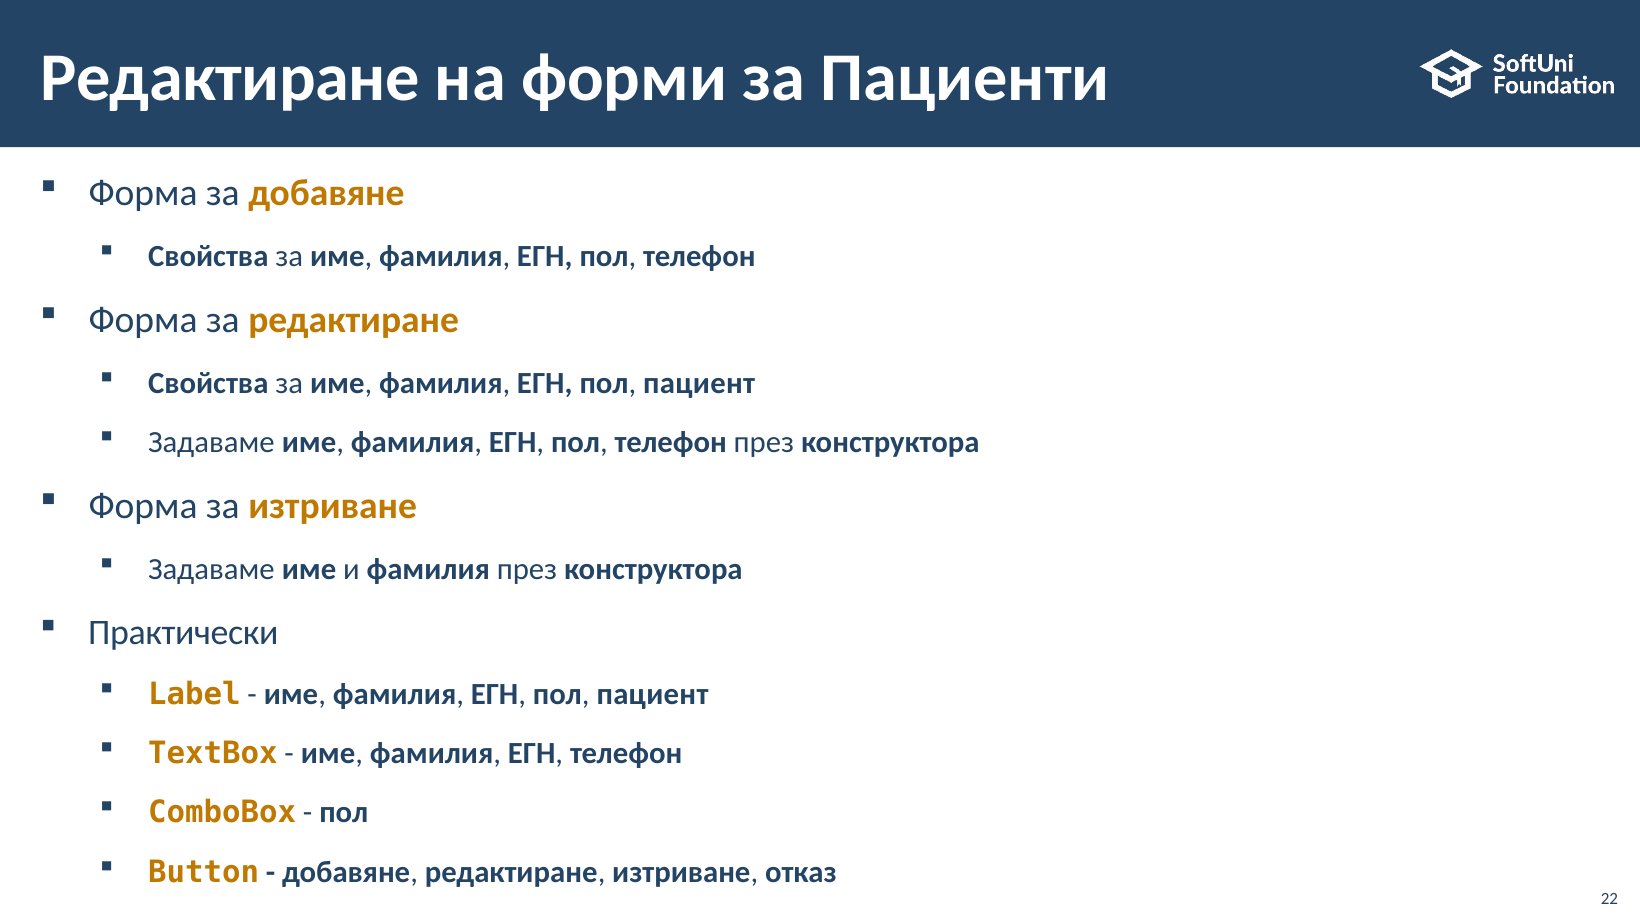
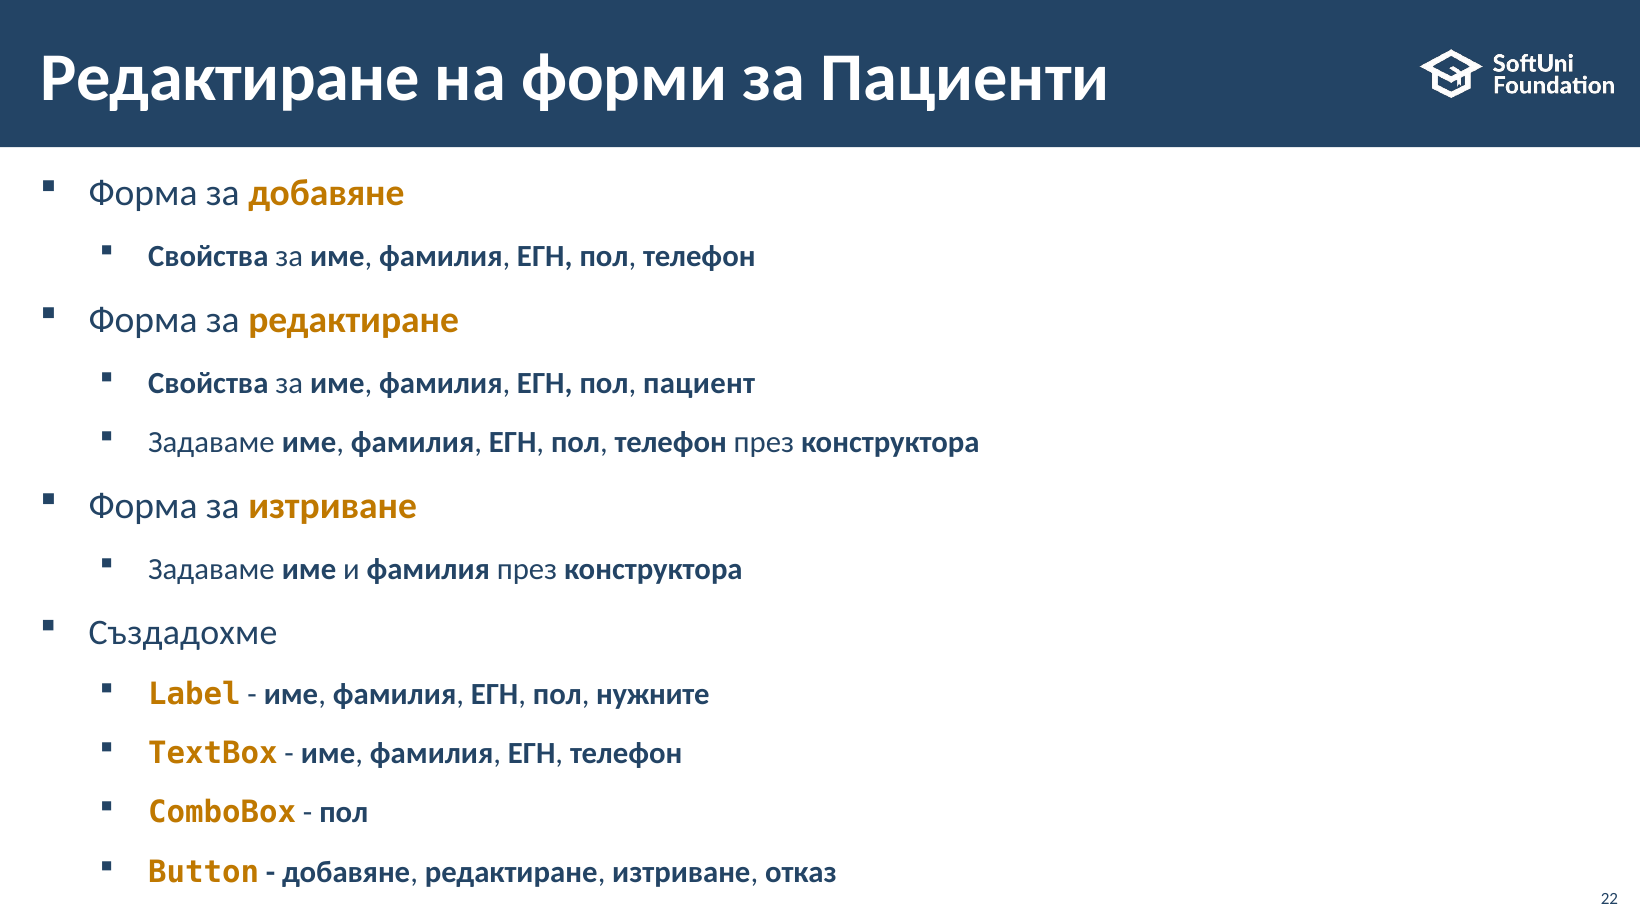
Практически: Практически -> Създадохме (183, 633)
пациент: пациент -> нужните (653, 695)
